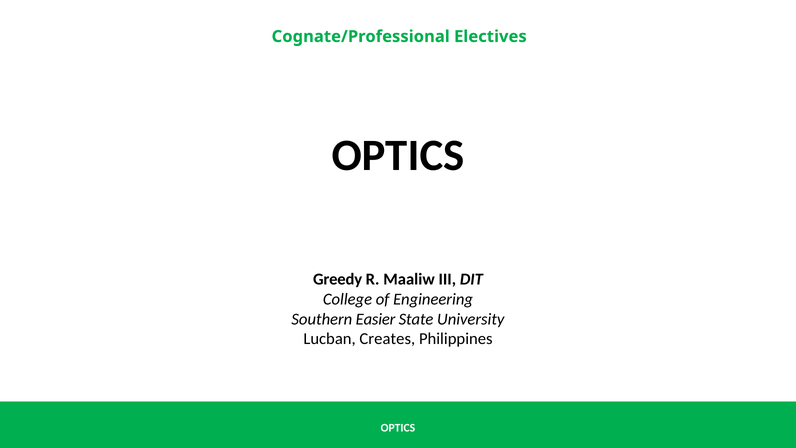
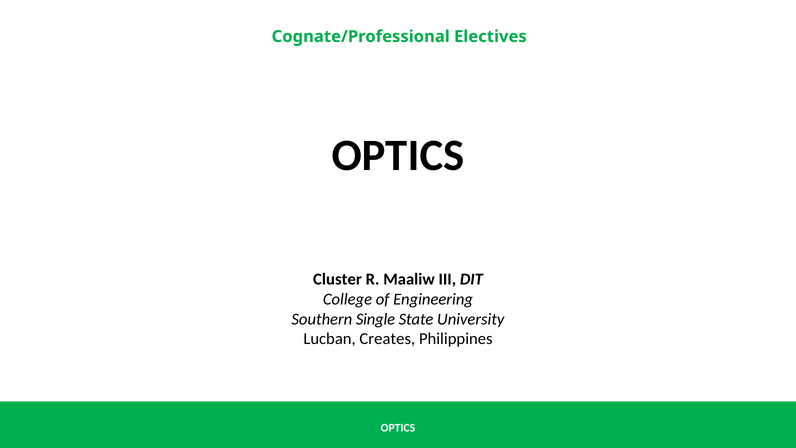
Greedy: Greedy -> Cluster (337, 279)
Easier: Easier -> Single (376, 319)
